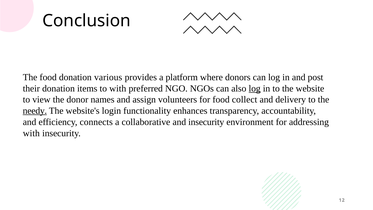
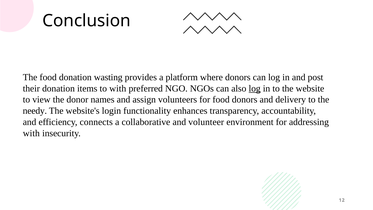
various: various -> wasting (108, 77)
food collect: collect -> donors (245, 100)
needy underline: present -> none (35, 111)
and insecurity: insecurity -> volunteer (206, 122)
